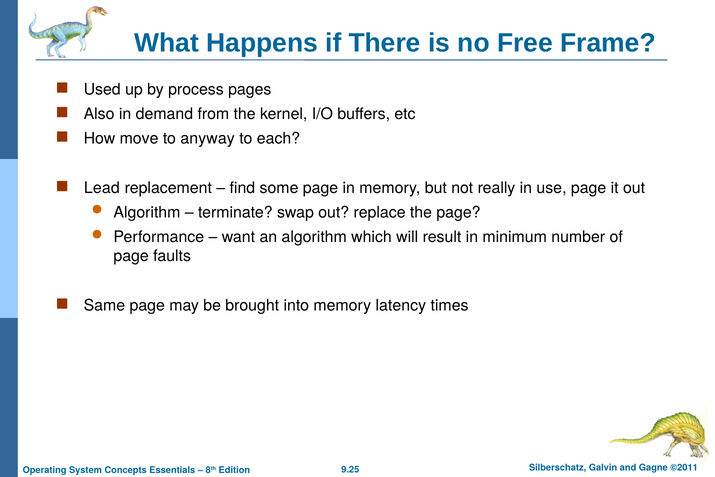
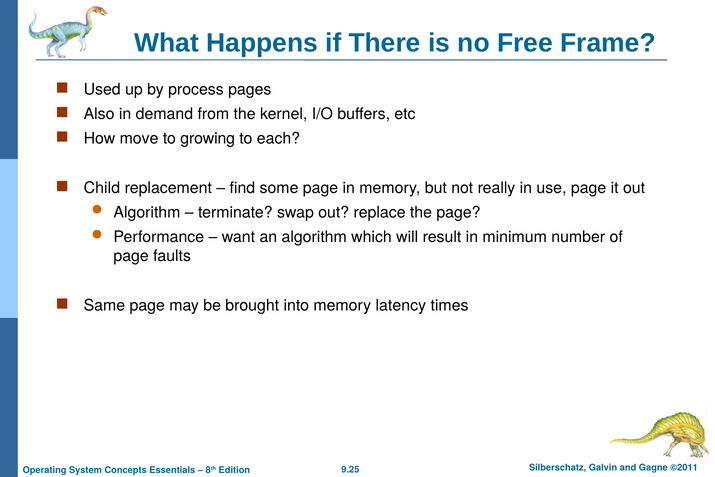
anyway: anyway -> growing (208, 139)
Lead: Lead -> Child (102, 188)
